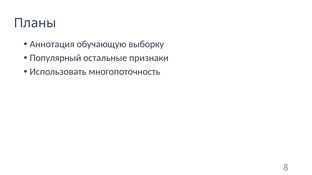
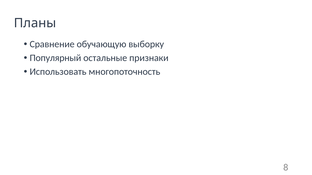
Аннотация: Аннотация -> Сравнение (52, 44)
